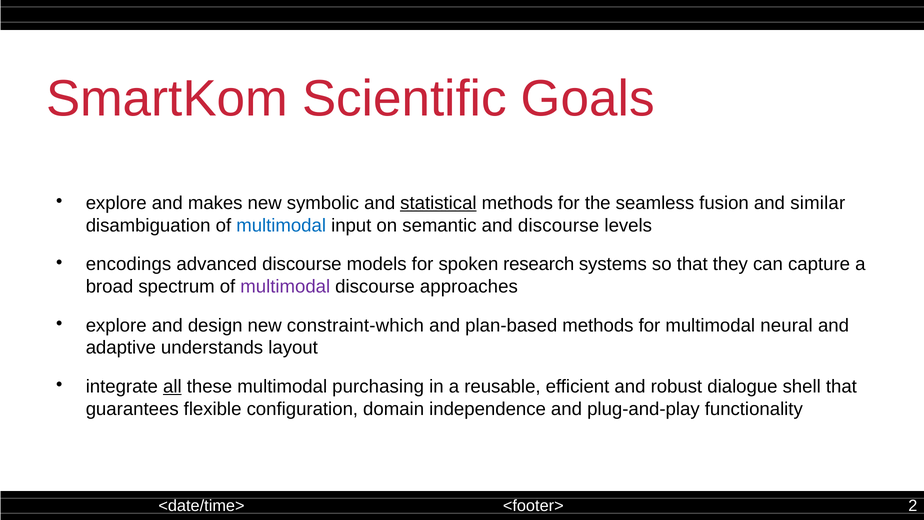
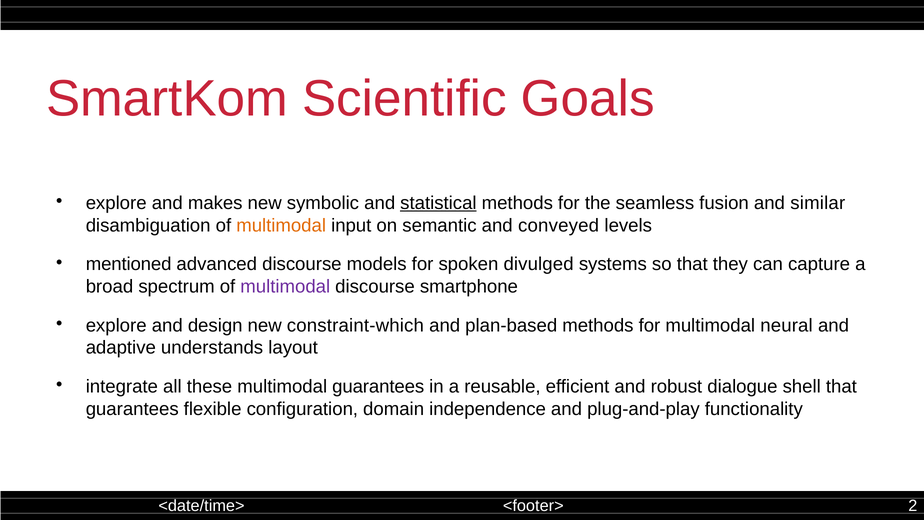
multimodal colour: blue -> orange (281, 225)
and discourse: discourse -> conveyed (559, 225)
encodings: encodings -> mentioned (129, 264)
research: research -> divulged (539, 264)
approaches: approaches -> smartphone (469, 287)
all underline: present -> none (172, 386)
multimodal purchasing: purchasing -> guarantees (378, 386)
